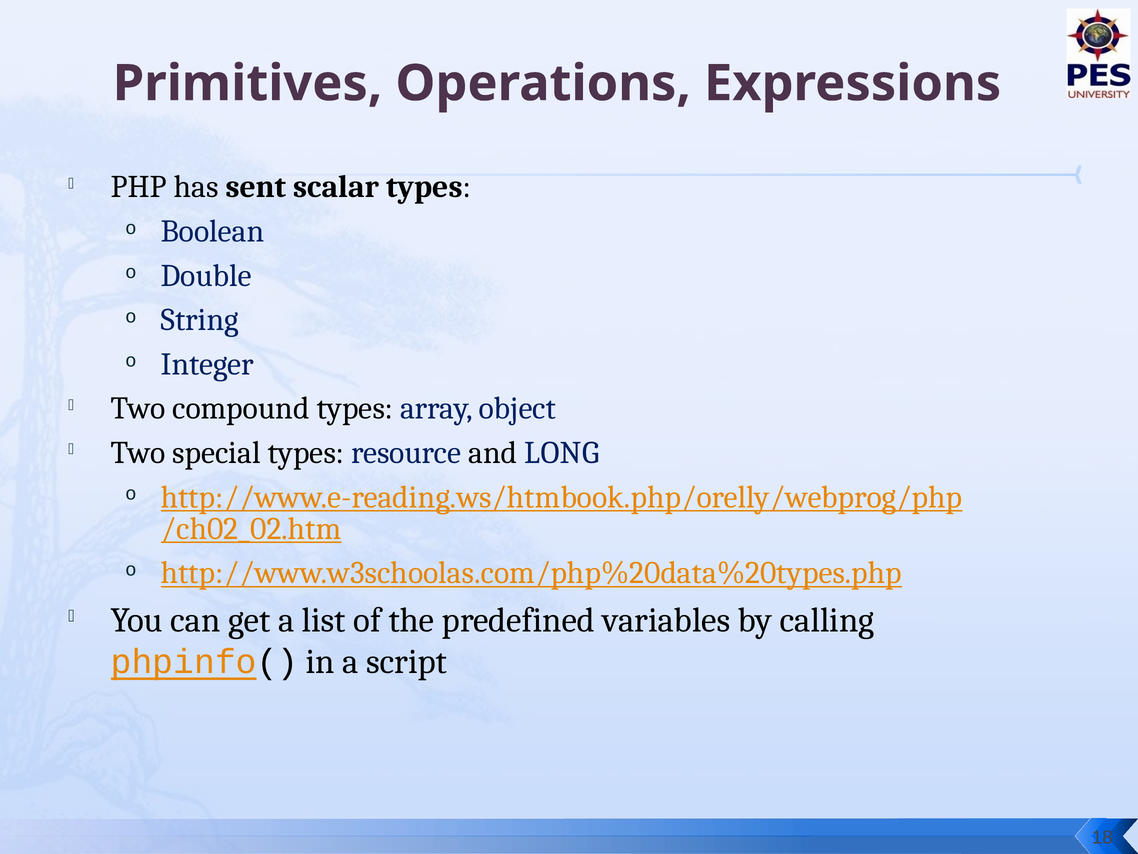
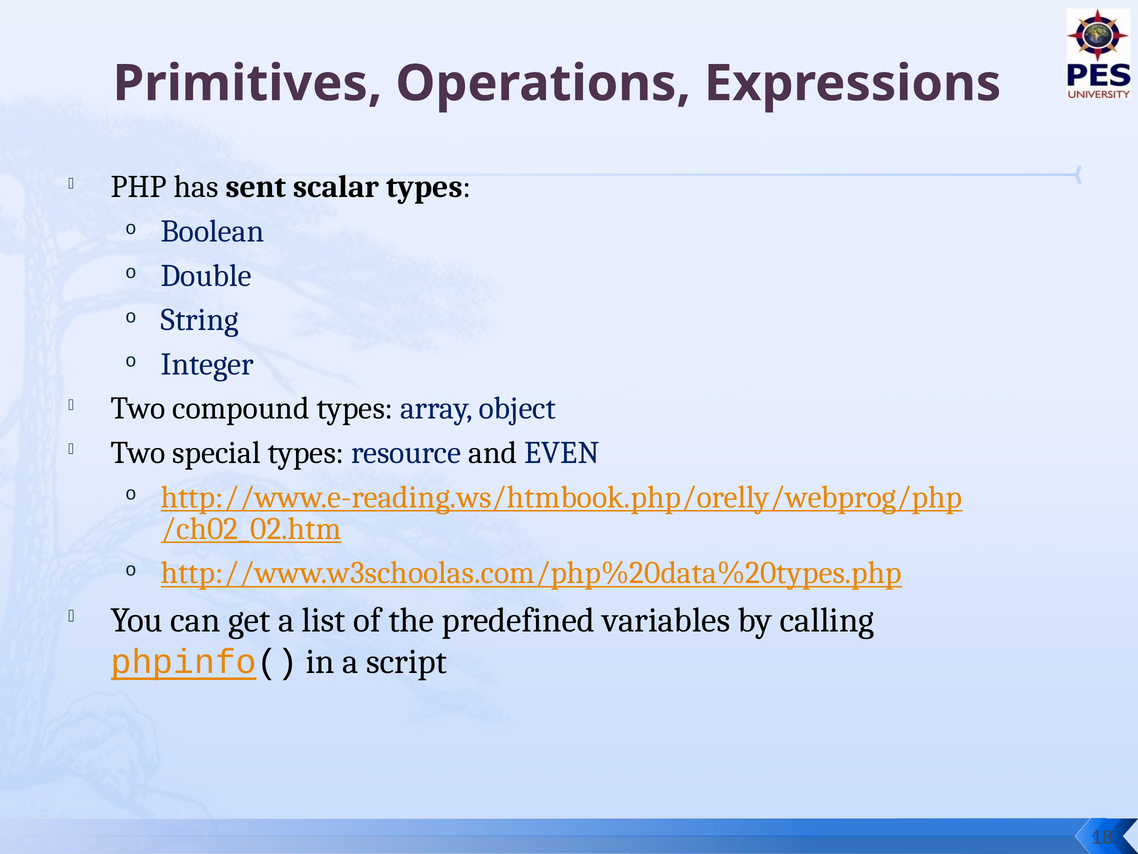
LONG: LONG -> EVEN (562, 453)
